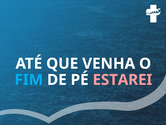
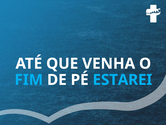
ESTAREI colour: pink -> light blue (122, 80)
